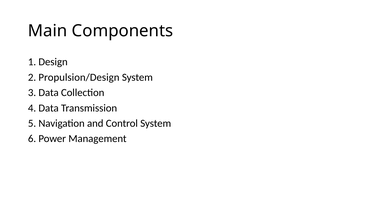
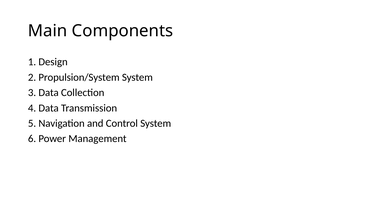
Propulsion/Design: Propulsion/Design -> Propulsion/System (79, 77)
